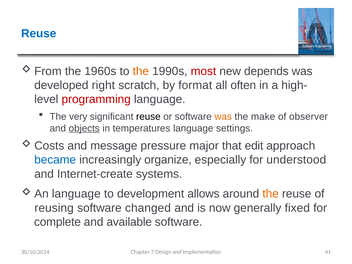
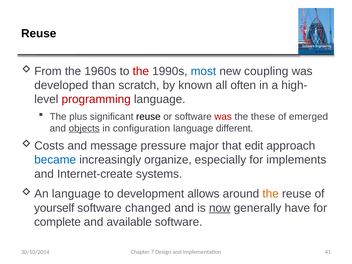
Reuse colour: blue -> black (39, 33)
the colour: orange -> red (141, 71)
most colour: red -> blue (203, 71)
depends: depends -> coupling (266, 71)
right: right -> than (103, 85)
format: format -> known (195, 85)
very: very -> plus (78, 117)
was colour: orange -> red (223, 117)
make: make -> these (263, 117)
observer: observer -> emerged (309, 117)
temperatures: temperatures -> configuration (141, 128)
settings: settings -> different (235, 128)
understood: understood -> implements (296, 160)
reusing: reusing -> yourself (54, 208)
now underline: none -> present (220, 208)
fixed: fixed -> have (297, 208)
